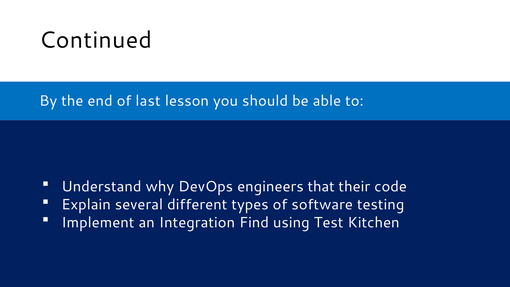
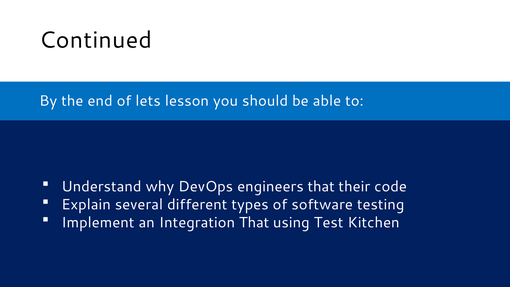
last: last -> lets (148, 101)
Integration Find: Find -> That (254, 222)
